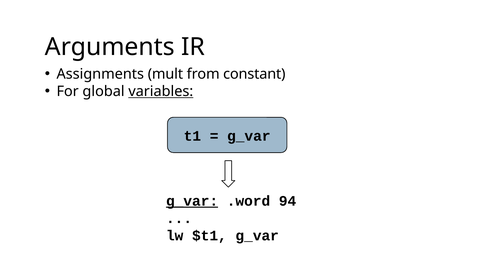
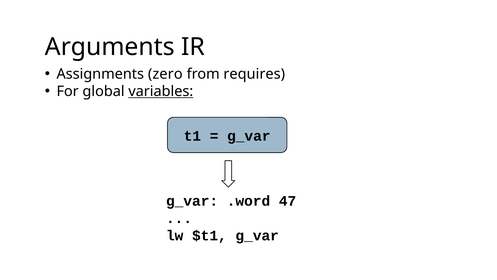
mult: mult -> zero (165, 74)
constant: constant -> requires (254, 74)
g_var underline: present -> none (192, 201)
94: 94 -> 47 (288, 201)
